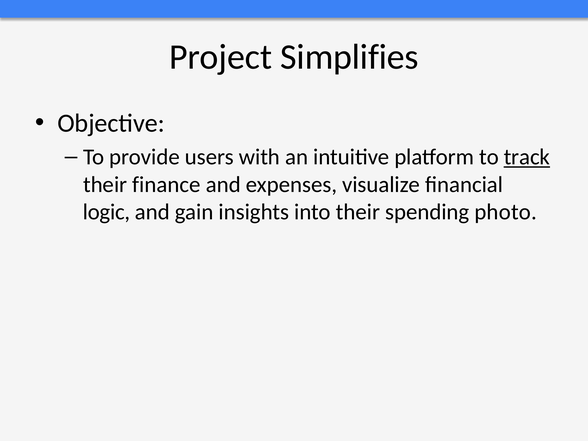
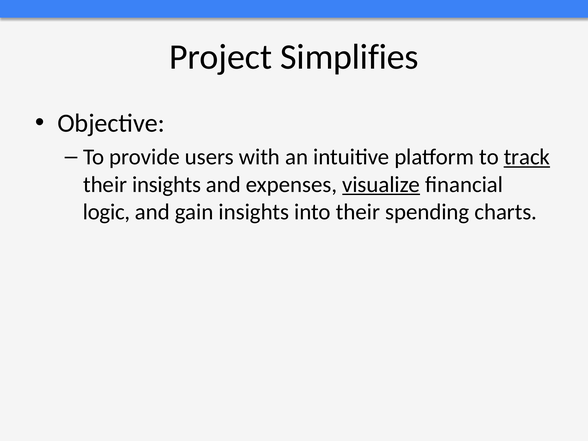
their finance: finance -> insights (167, 185)
visualize underline: none -> present (381, 185)
photo: photo -> charts (506, 212)
